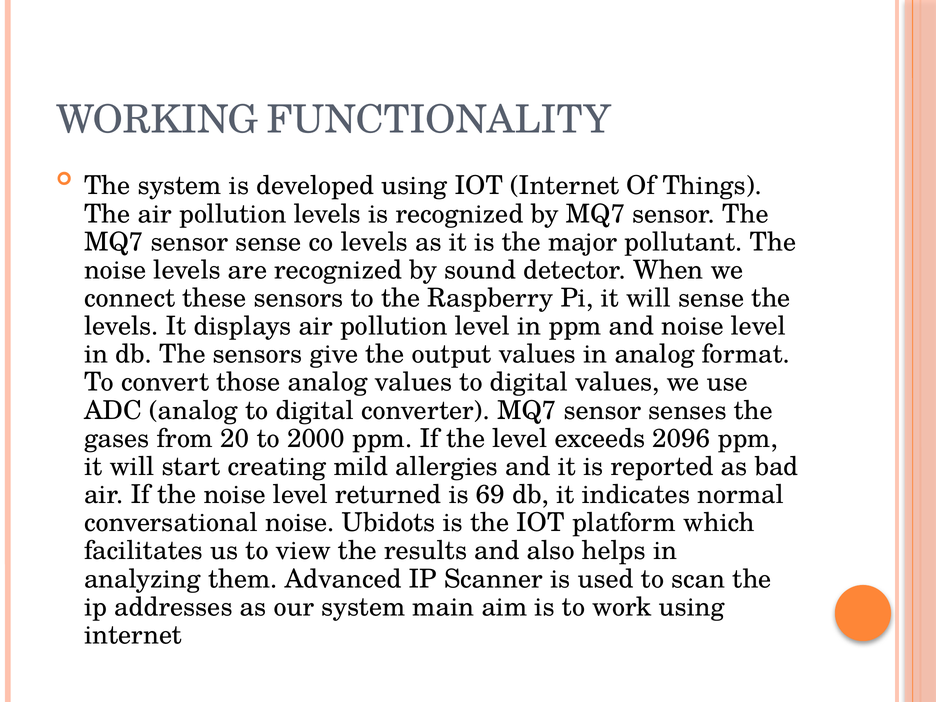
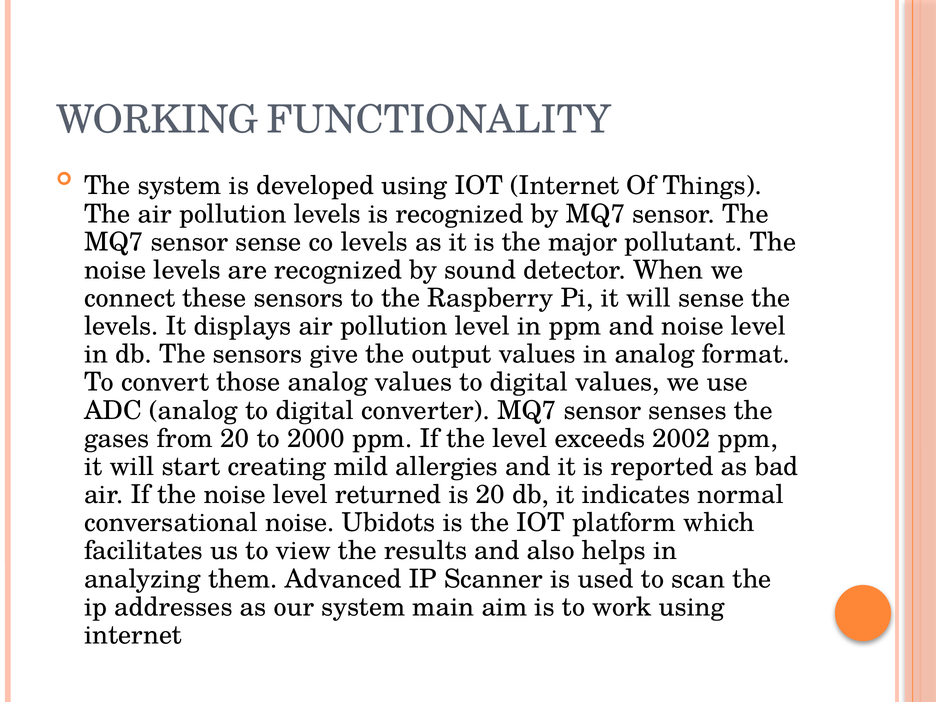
2096: 2096 -> 2002 (681, 439)
is 69: 69 -> 20 (490, 495)
